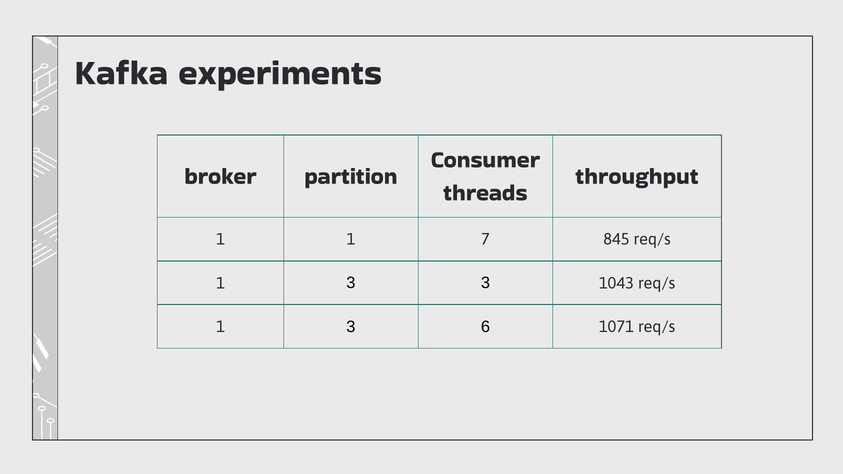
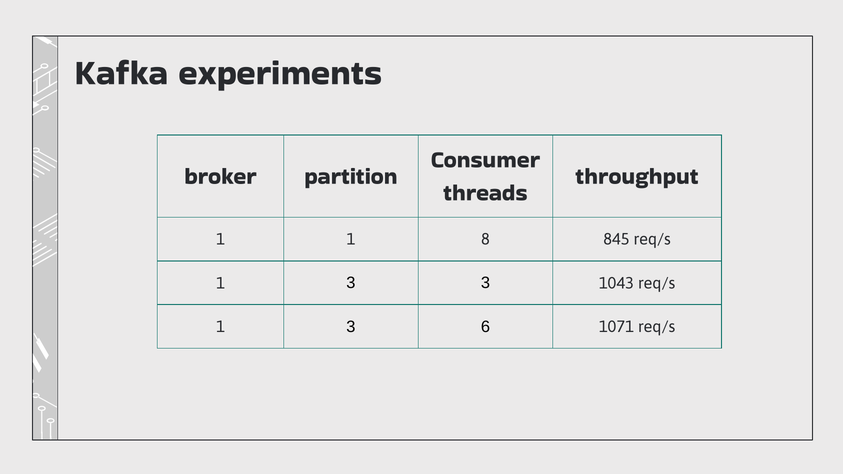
7: 7 -> 8 (485, 240)
